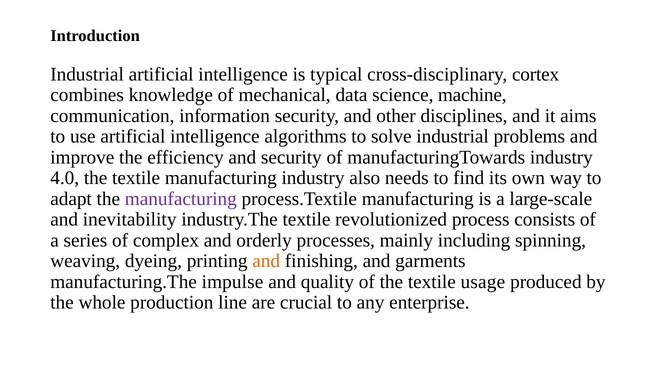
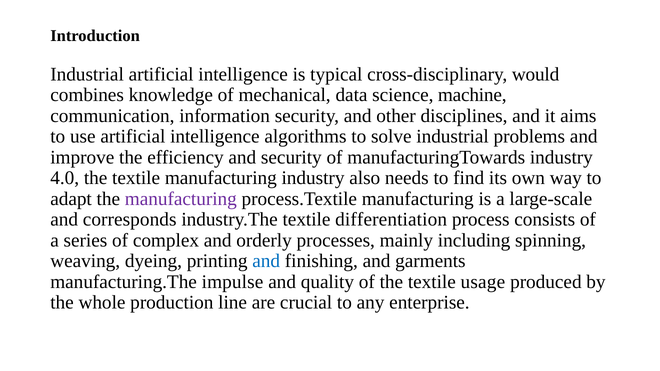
cortex: cortex -> would (536, 74)
inevitability: inevitability -> corresponds (130, 220)
revolutionized: revolutionized -> differentiation (391, 220)
and colour: orange -> blue (266, 261)
